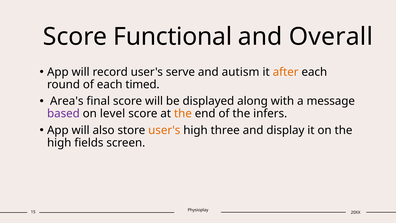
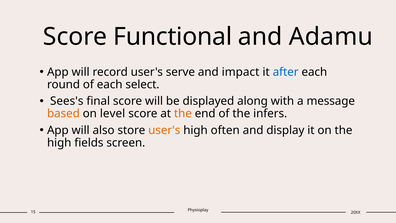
Overall: Overall -> Adamu (331, 37)
autism: autism -> impact (241, 72)
after colour: orange -> blue (286, 72)
timed: timed -> select (142, 84)
Area's: Area's -> Sees's (67, 101)
based colour: purple -> orange (63, 114)
three: three -> often (225, 130)
